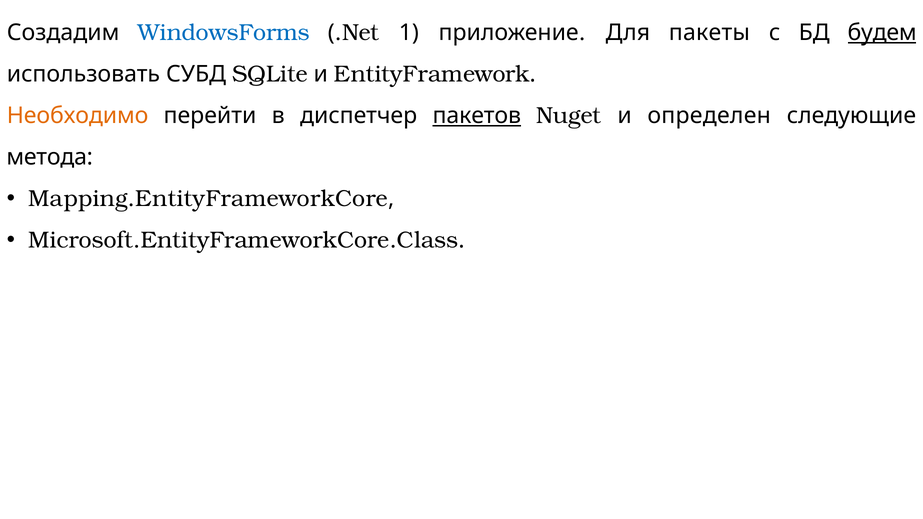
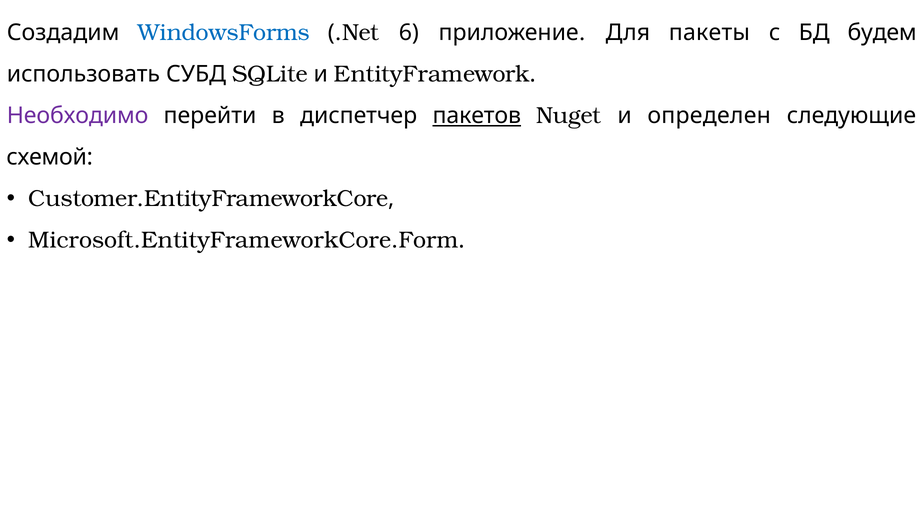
1: 1 -> 6 (409, 33)
будем underline: present -> none (882, 33)
Необходимо colour: orange -> purple (78, 116)
метода: метода -> схемой (50, 157)
Mapping.EntityFrameworkCore: Mapping.EntityFrameworkCore -> Customer.EntityFrameworkCore (208, 199)
Microsoft.EntityFrameworkCore.Class: Microsoft.EntityFrameworkCore.Class -> Microsoft.EntityFrameworkCore.Form (243, 240)
